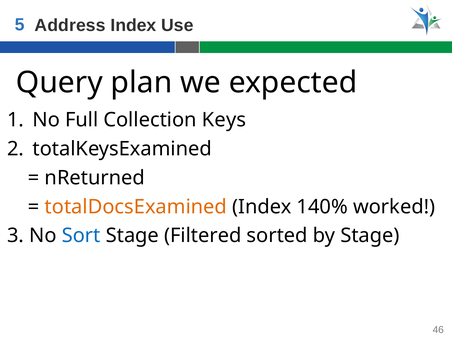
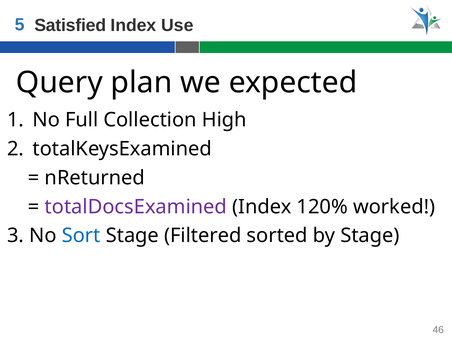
Address: Address -> Satisfied (70, 25)
Keys: Keys -> High (224, 120)
totalDocsExamined colour: orange -> purple (136, 207)
140%: 140% -> 120% (322, 207)
